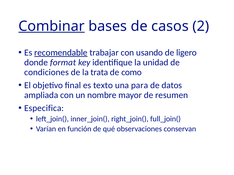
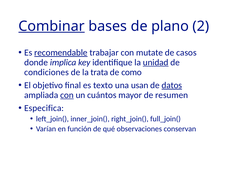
casos: casos -> plano (170, 26)
usando: usando -> mutate (150, 53)
ligero: ligero -> casos (186, 53)
format: format -> implica (63, 63)
unidad underline: none -> present (156, 63)
para: para -> usan (140, 85)
datos underline: none -> present (172, 85)
con underline: none -> present (67, 95)
nombre: nombre -> cuántos (102, 95)
